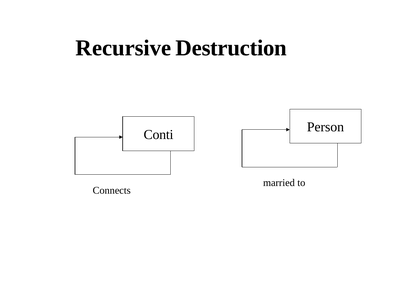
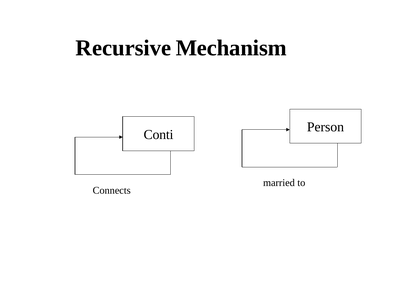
Destruction: Destruction -> Mechanism (231, 48)
